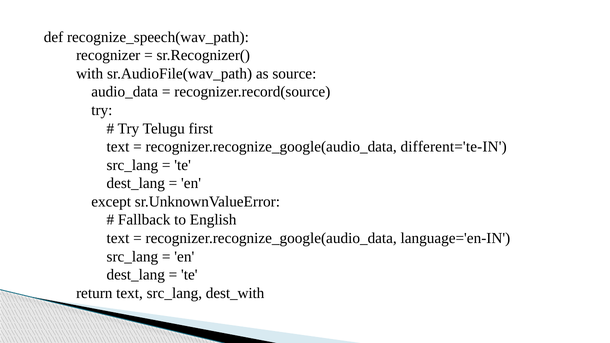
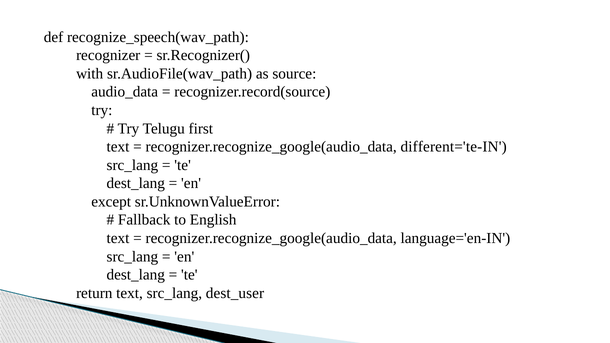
dest_with: dest_with -> dest_user (235, 293)
